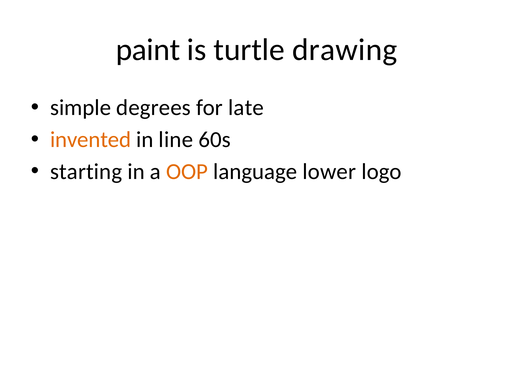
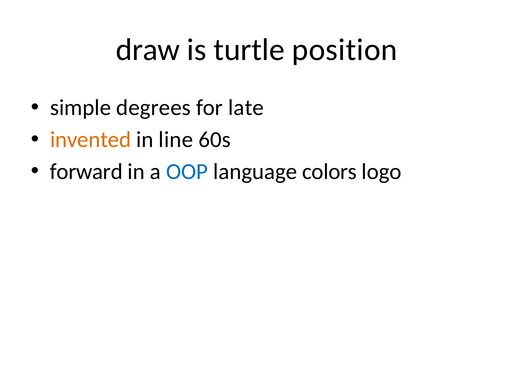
paint: paint -> draw (148, 50)
drawing: drawing -> position (345, 50)
starting: starting -> forward (86, 172)
OOP colour: orange -> blue (187, 172)
lower: lower -> colors (329, 172)
